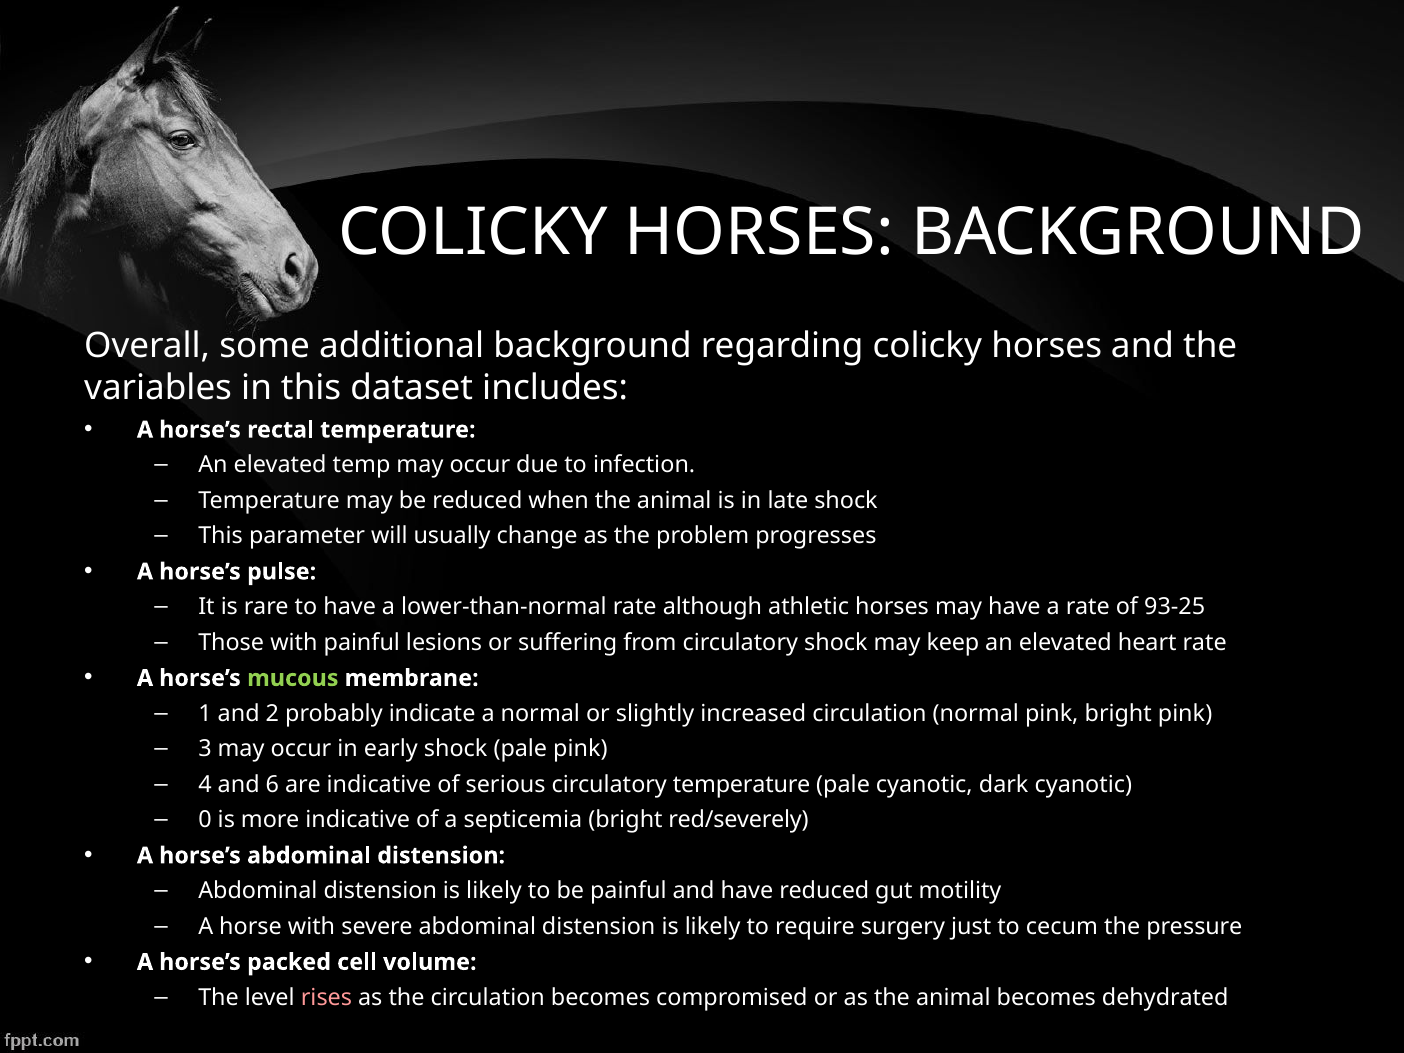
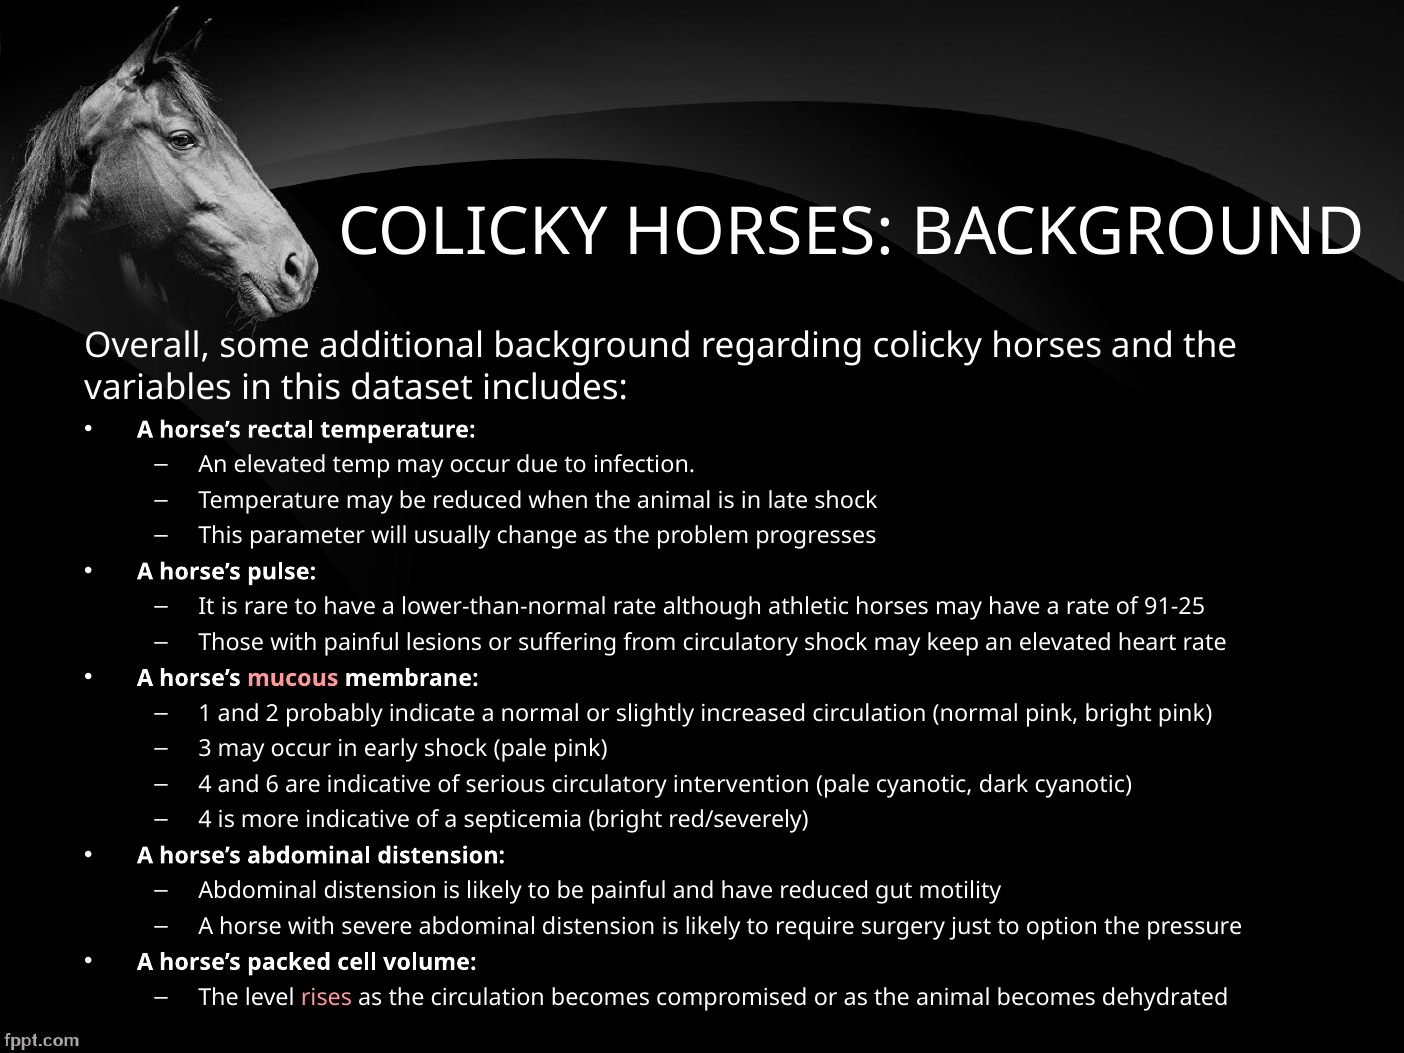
93-25: 93-25 -> 91-25 (1175, 607)
mucous colour: light green -> pink (293, 678)
circulatory temperature: temperature -> intervention (741, 785)
0: 0 -> 4 (205, 820)
cecum: cecum -> option (1062, 927)
